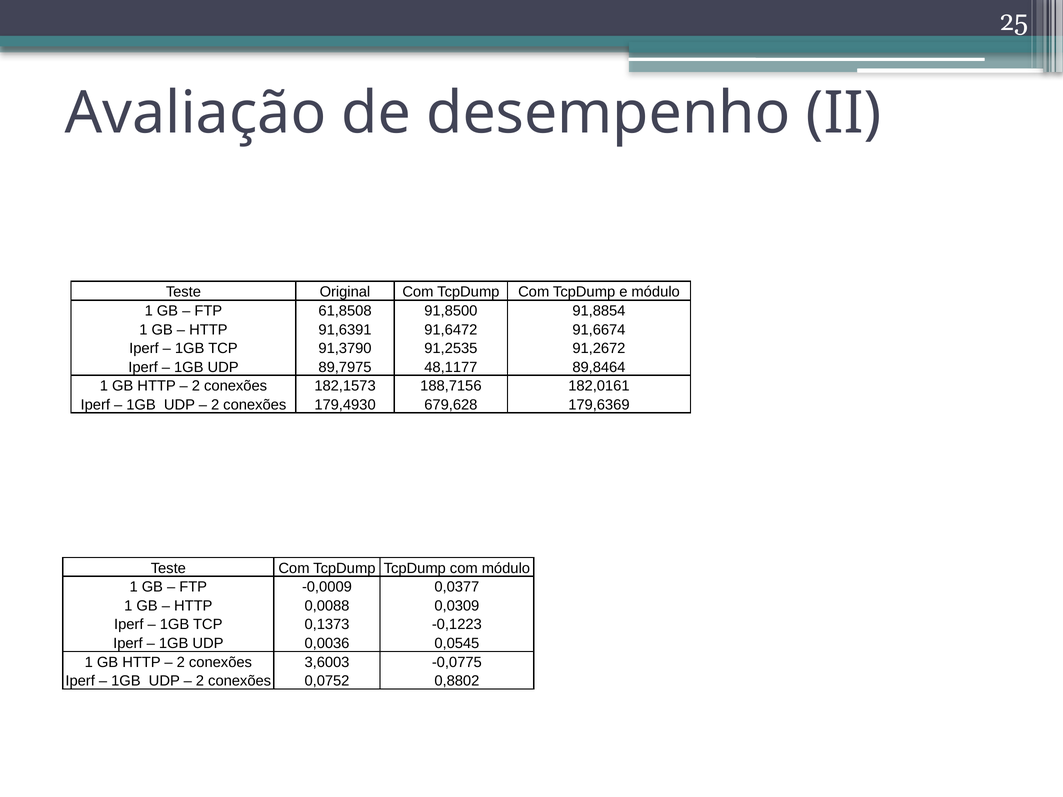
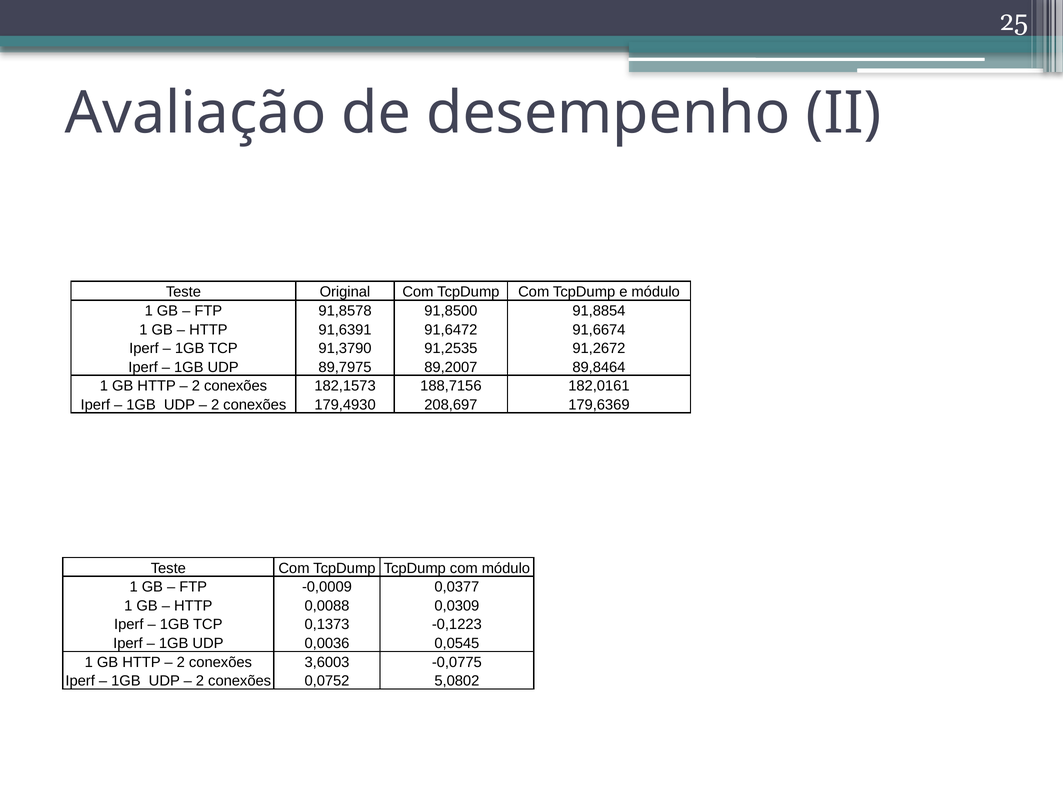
61,8508: 61,8508 -> 91,8578 (345, 311)
48,1177: 48,1177 -> 89,2007 (451, 367)
679,628: 679,628 -> 208,697 (451, 405)
0,8802: 0,8802 -> 5,0802 (457, 681)
